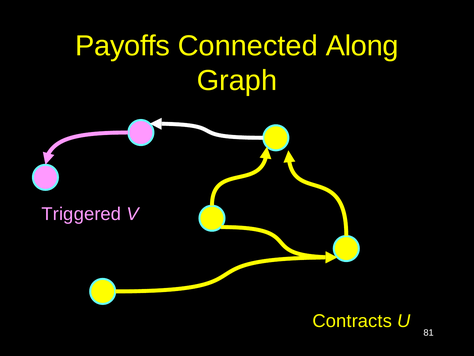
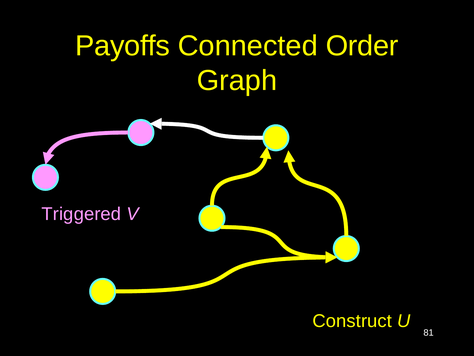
Along: Along -> Order (362, 46)
Contracts: Contracts -> Construct (352, 321)
